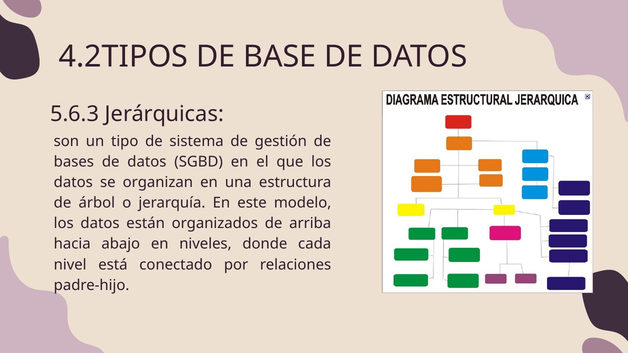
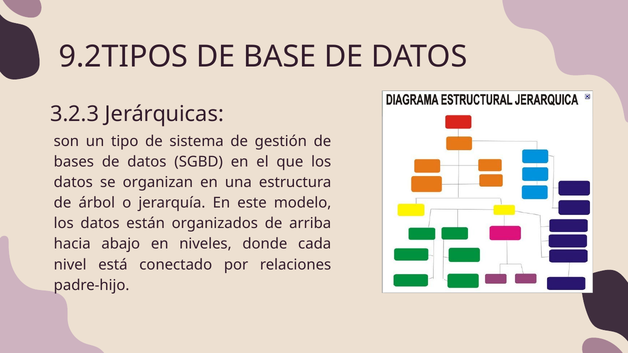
4.2TIPOS: 4.2TIPOS -> 9.2TIPOS (124, 57)
5.6.3: 5.6.3 -> 3.2.3 (75, 114)
